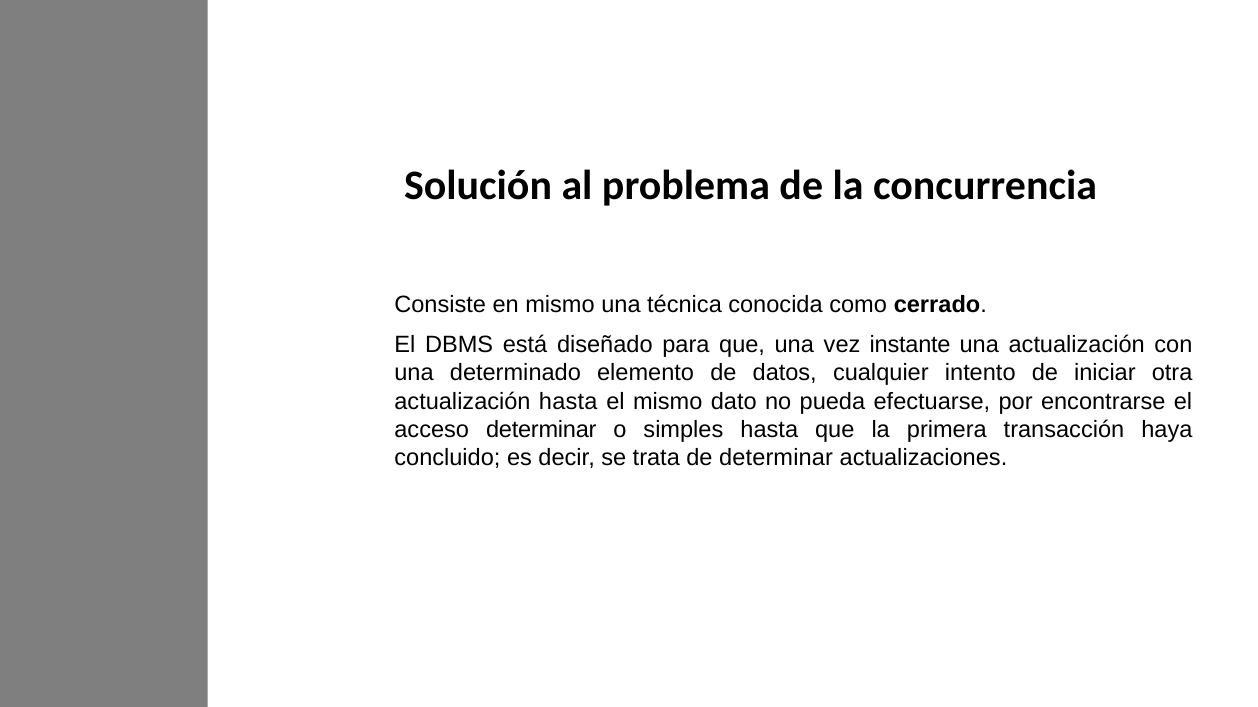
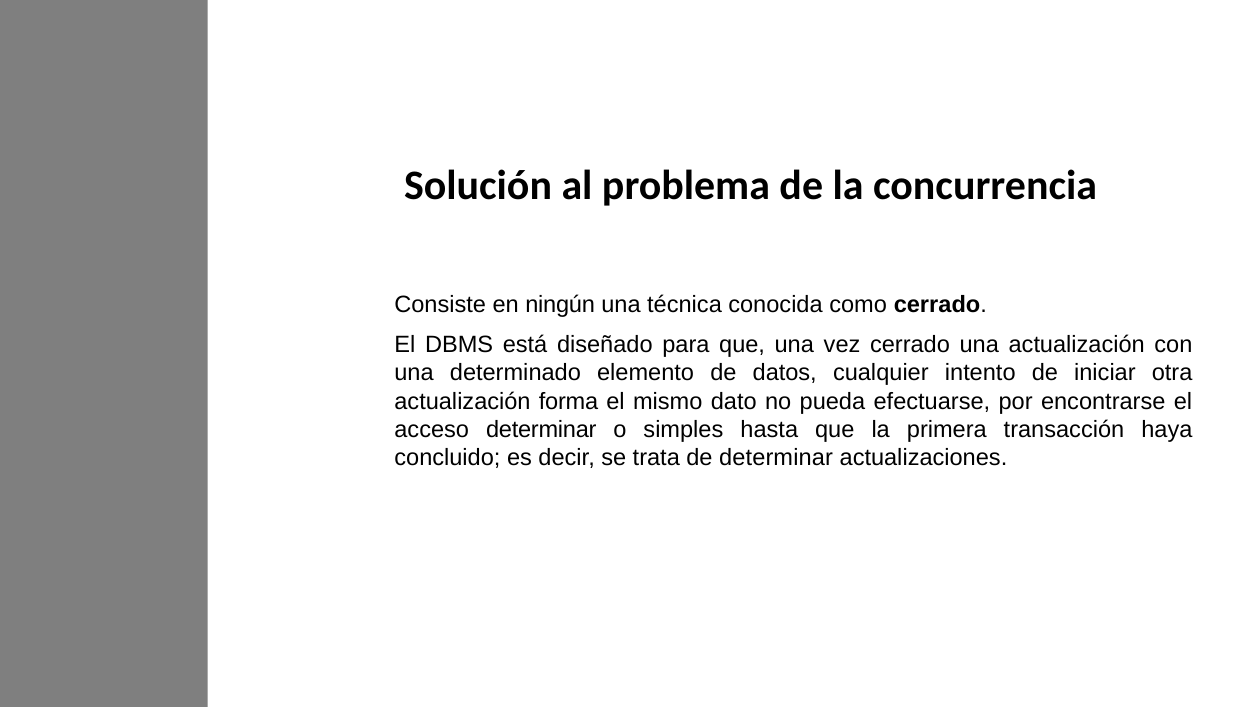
en mismo: mismo -> ningún (560, 305)
vez instante: instante -> cerrado (910, 345)
actualización hasta: hasta -> forma (569, 402)
